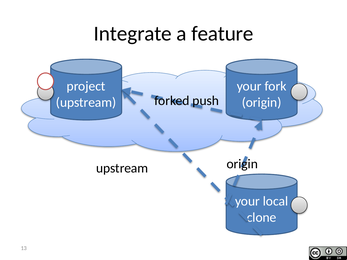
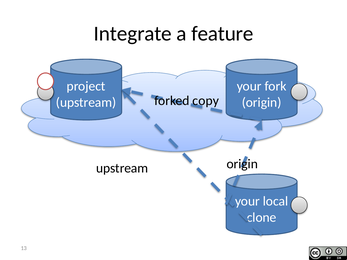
push: push -> copy (206, 101)
